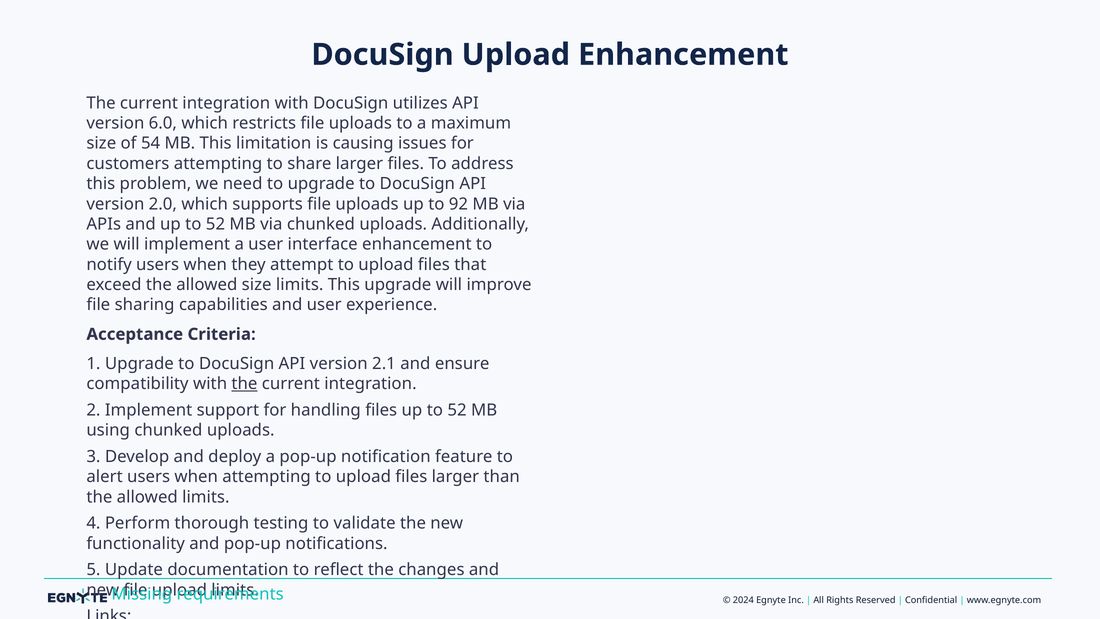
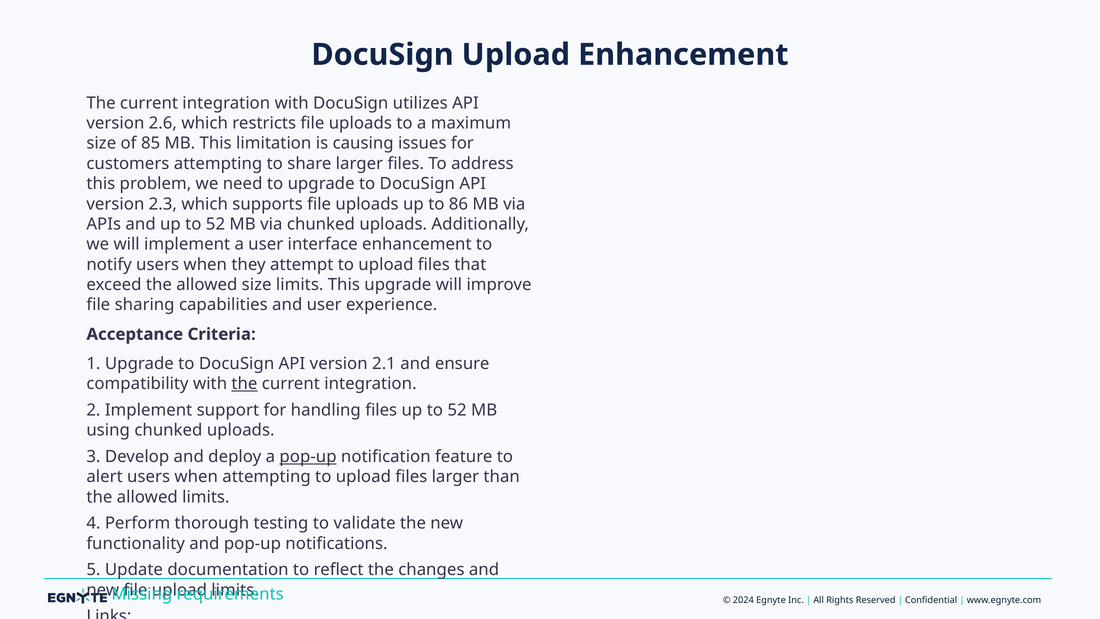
6.0: 6.0 -> 2.6 (163, 123)
54: 54 -> 85 (151, 143)
2.0: 2.0 -> 2.3 (163, 204)
92: 92 -> 86 (458, 204)
pop-up underline: none -> present (308, 456)
